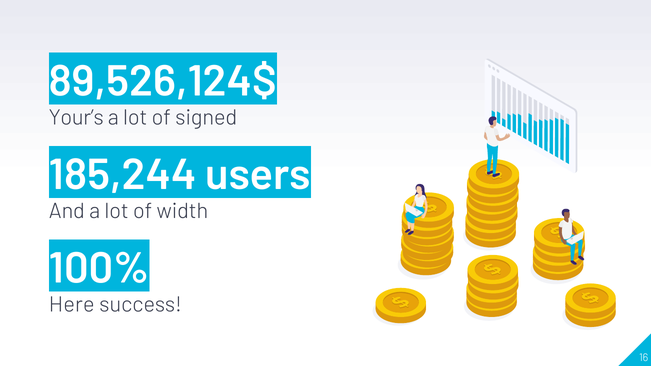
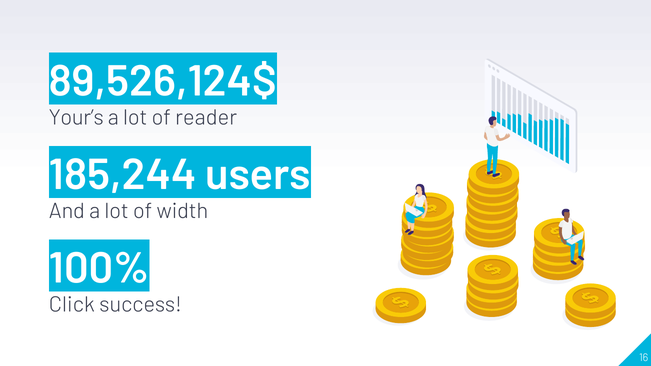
signed: signed -> reader (206, 118)
Here: Here -> Click (72, 305)
